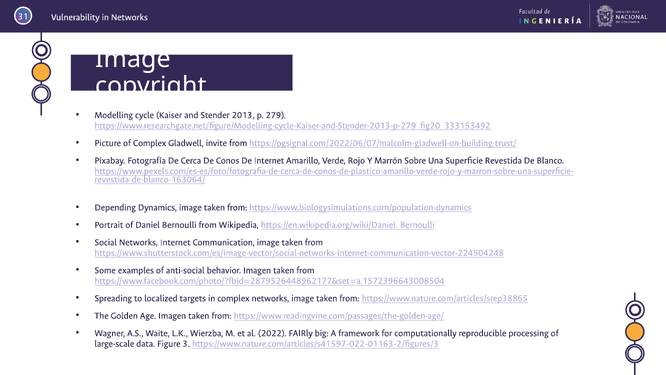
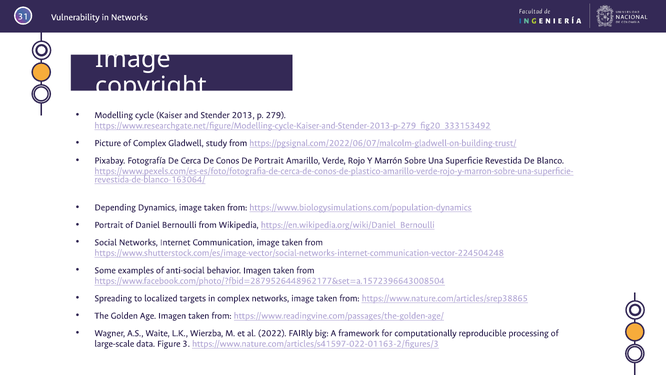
invite: invite -> study (216, 143)
De Internet: Internet -> Portrait (269, 160)
